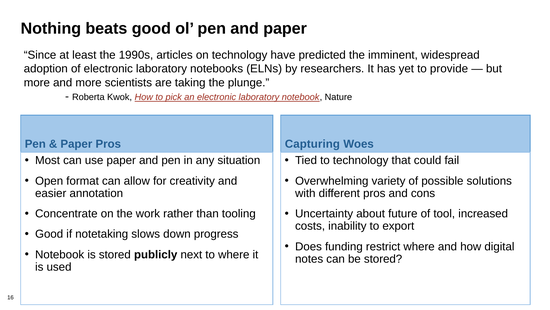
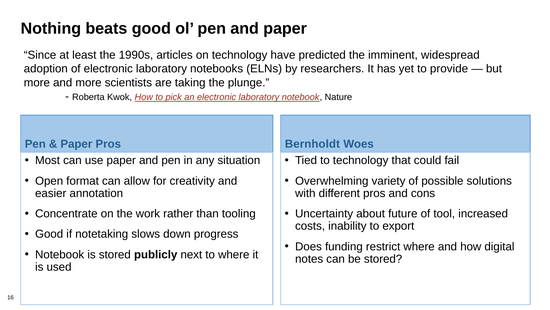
Capturing: Capturing -> Bernholdt (312, 144)
